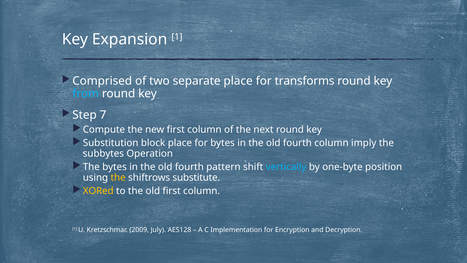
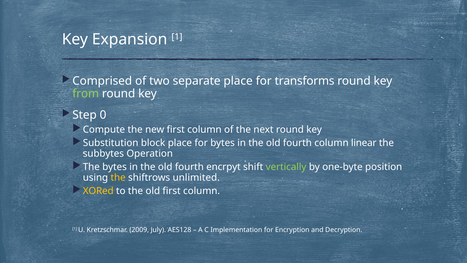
from colour: light blue -> light green (86, 94)
7: 7 -> 0 (103, 115)
imply: imply -> linear (364, 143)
pattern: pattern -> encrpyt (223, 167)
vertically colour: light blue -> light green (286, 167)
substitute: substitute -> unlimited (196, 177)
